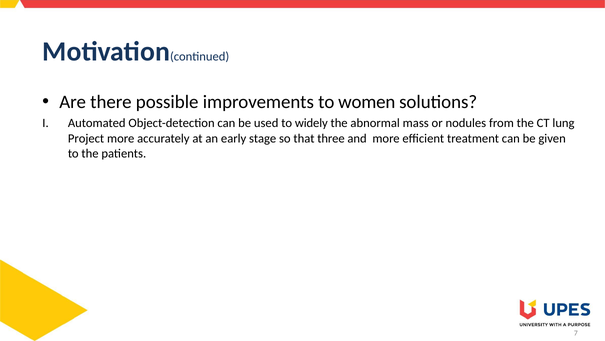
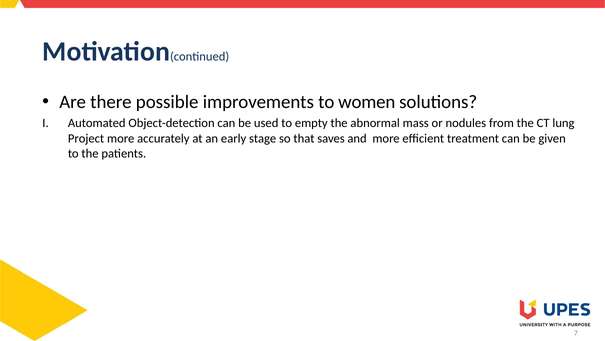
widely: widely -> empty (311, 123)
three: three -> saves (331, 138)
